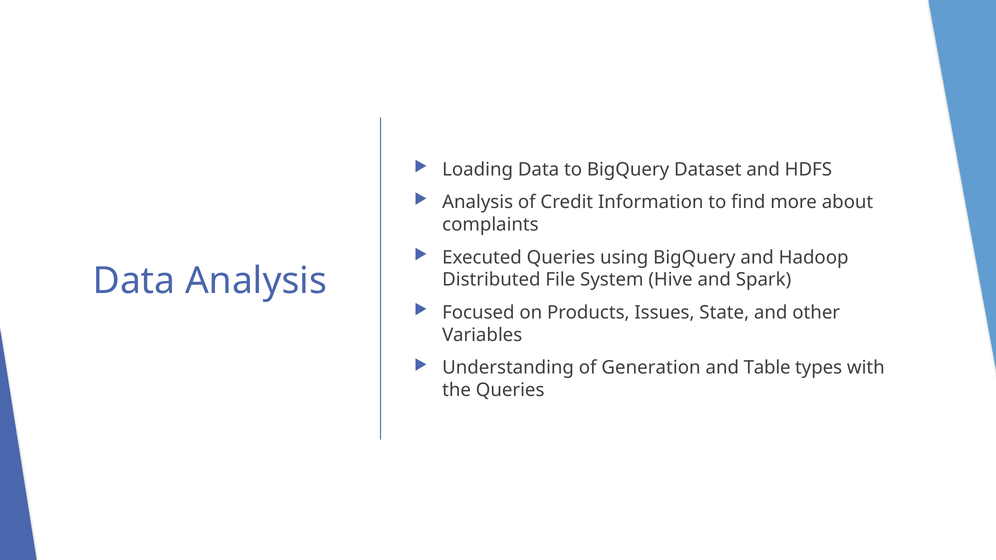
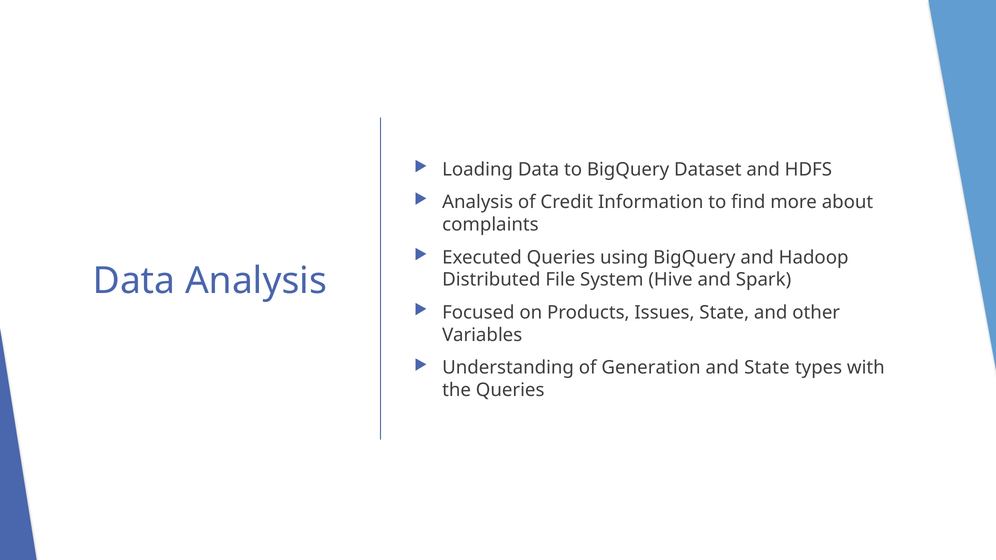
and Table: Table -> State (767, 368)
